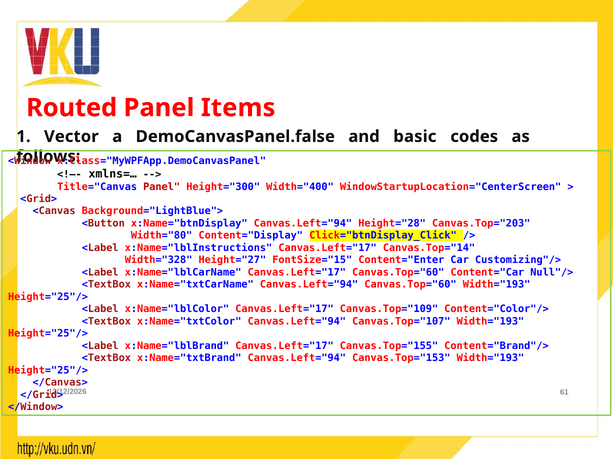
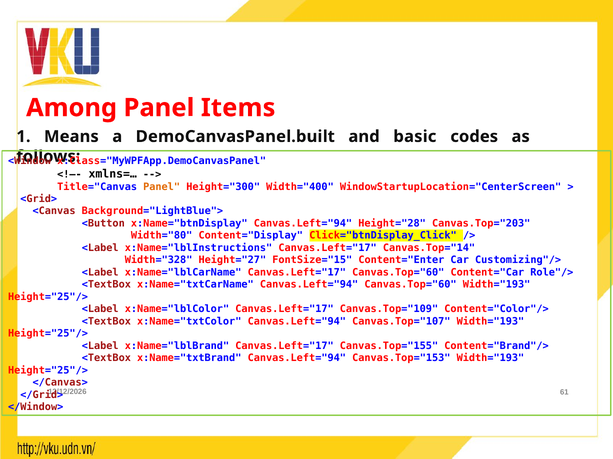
Routed: Routed -> Among (72, 108)
Vector: Vector -> Means (71, 137)
DemoCanvasPanel.false: DemoCanvasPanel.false -> DemoCanvasPanel.built (235, 137)
Panel colour: red -> orange (162, 187)
Null"/>: Null"/> -> Role"/> (552, 273)
